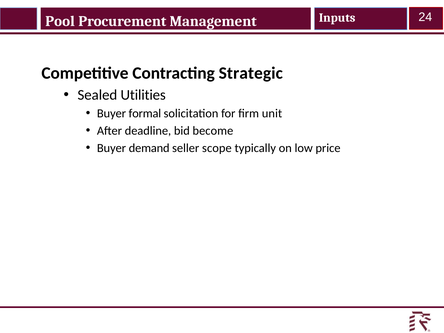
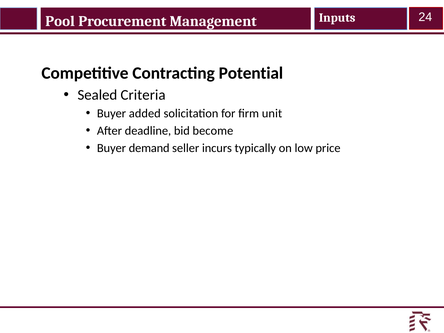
Strategic: Strategic -> Potential (251, 73)
Utilities: Utilities -> Criteria (143, 95)
formal: formal -> added (145, 114)
scope: scope -> incurs (217, 148)
